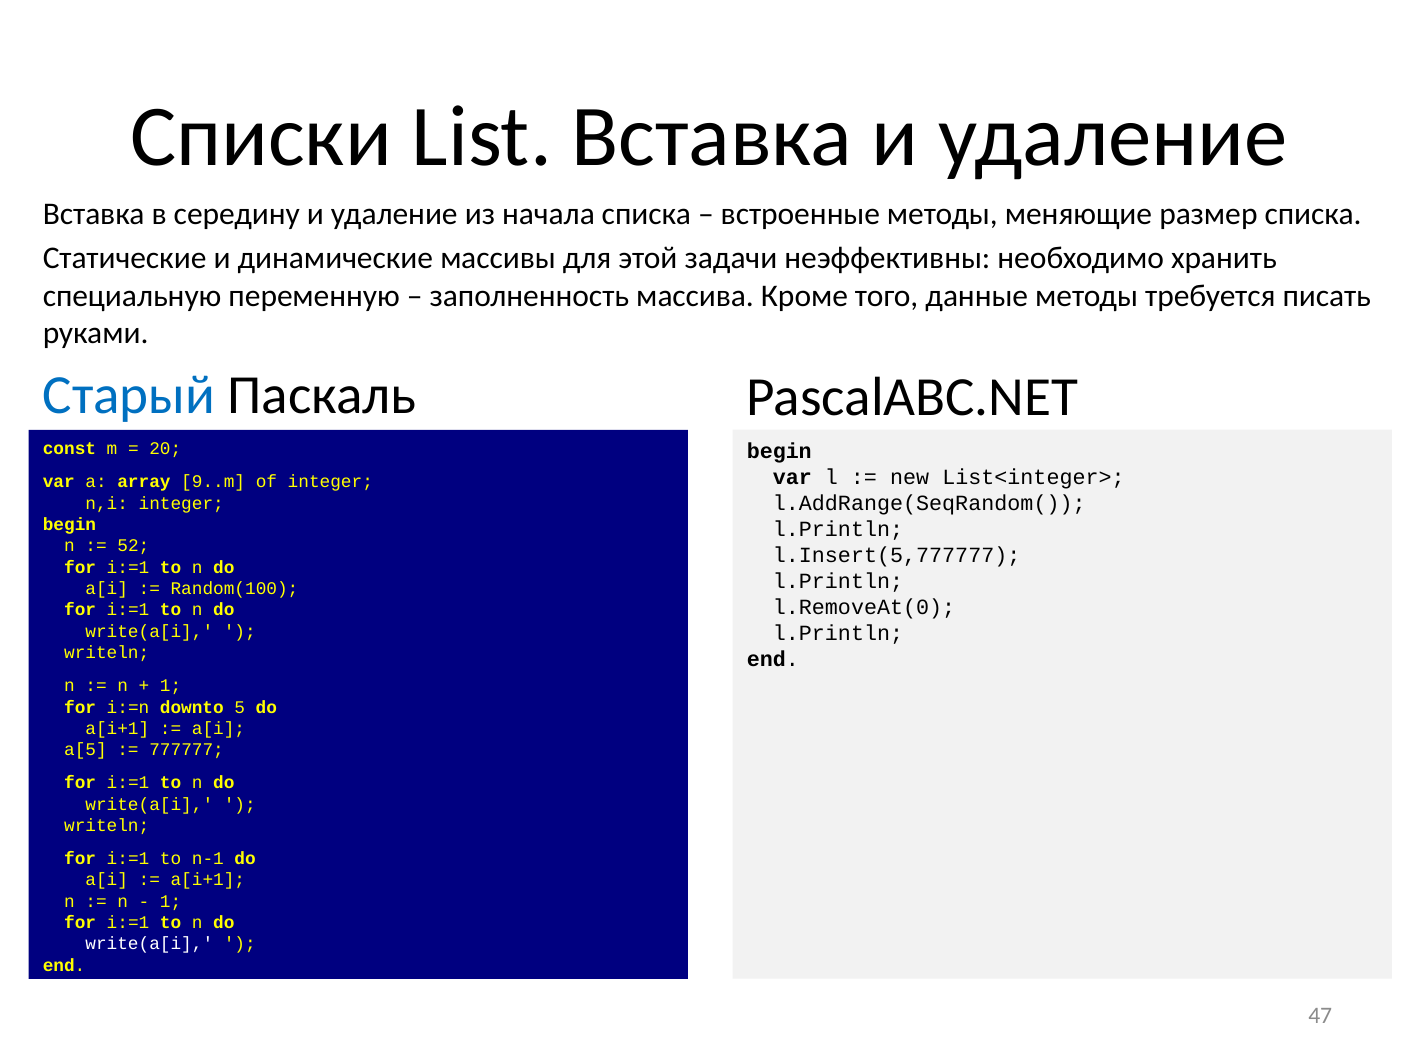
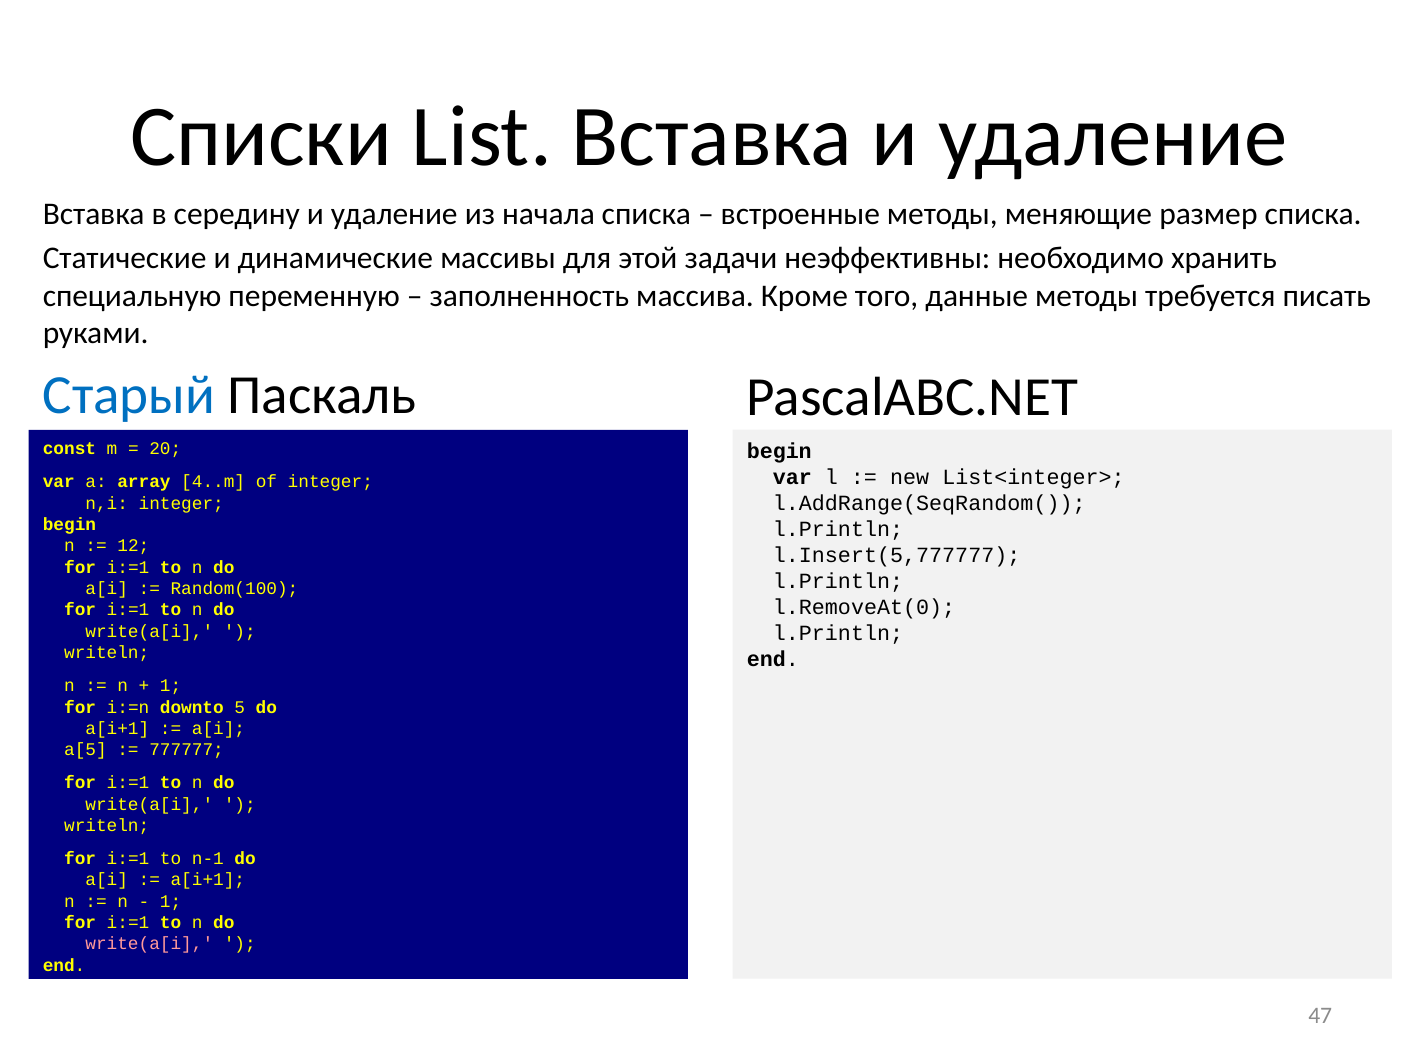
9..m: 9..m -> 4..m (213, 482)
52: 52 -> 12 (133, 546)
write(a[i colour: white -> pink (149, 944)
